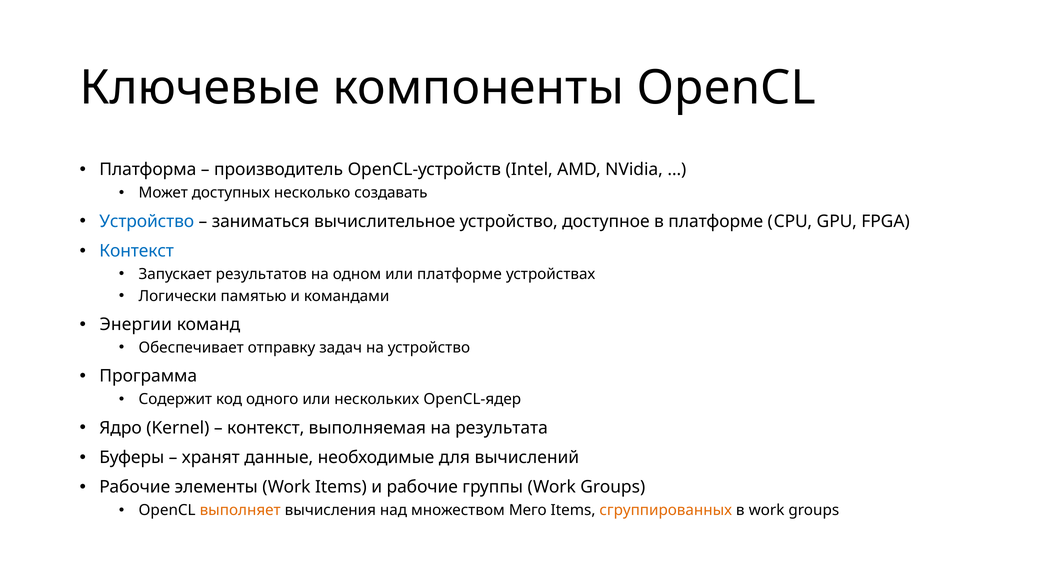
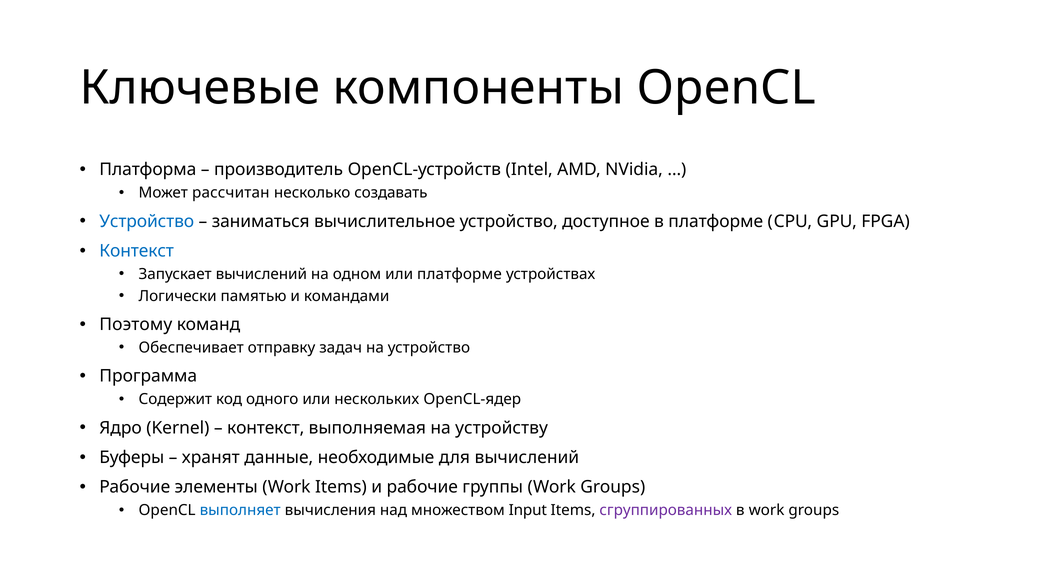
доступных: доступных -> рассчитан (231, 193)
Запускает результатов: результатов -> вычислений (261, 274)
Энергии: Энергии -> Поэтому (136, 325)
результата: результата -> устройству (502, 428)
выполняет colour: orange -> blue (240, 511)
Мего: Мего -> Input (528, 511)
сгруппированных colour: orange -> purple (666, 511)
